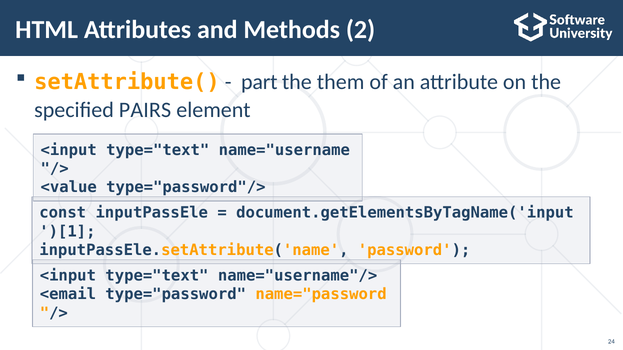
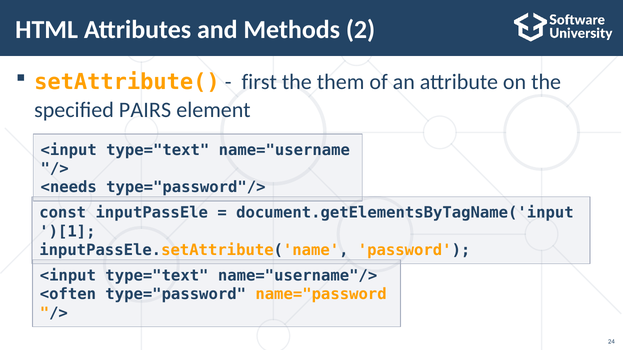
part: part -> first (259, 82)
<value: <value -> <needs (69, 188)
<email: <email -> <often (68, 295)
